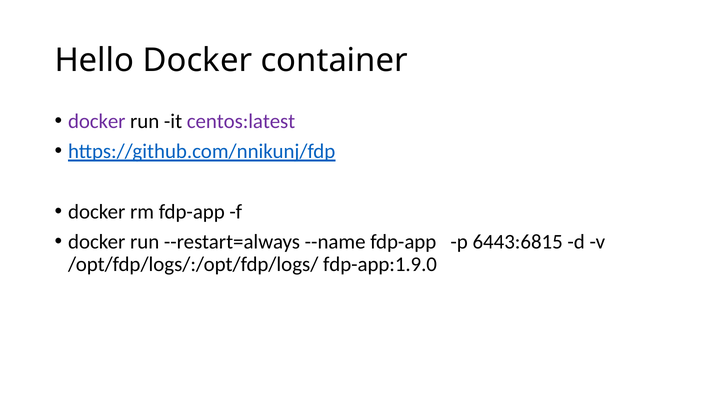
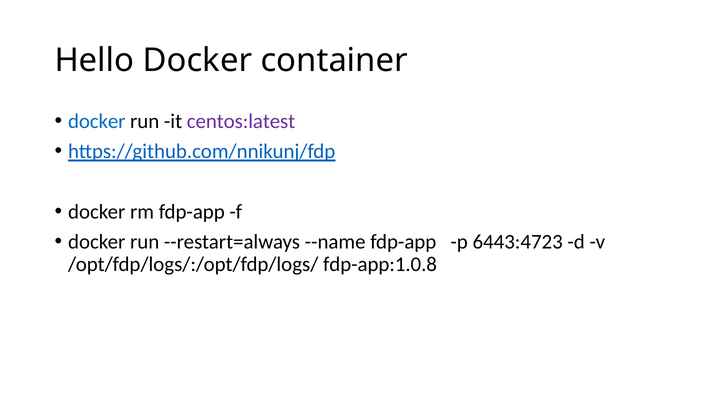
docker colour: purple -> blue (97, 121)
6443:6815: 6443:6815 -> 6443:4723 (518, 242)
fdp-app:1.9.0: fdp-app:1.9.0 -> fdp-app:1.0.8 (380, 264)
